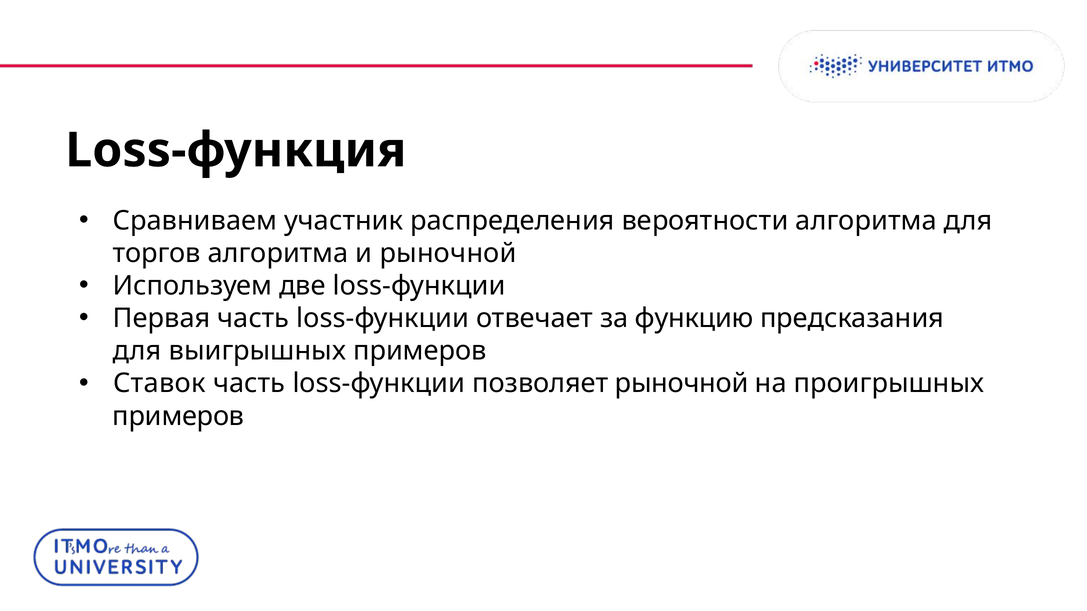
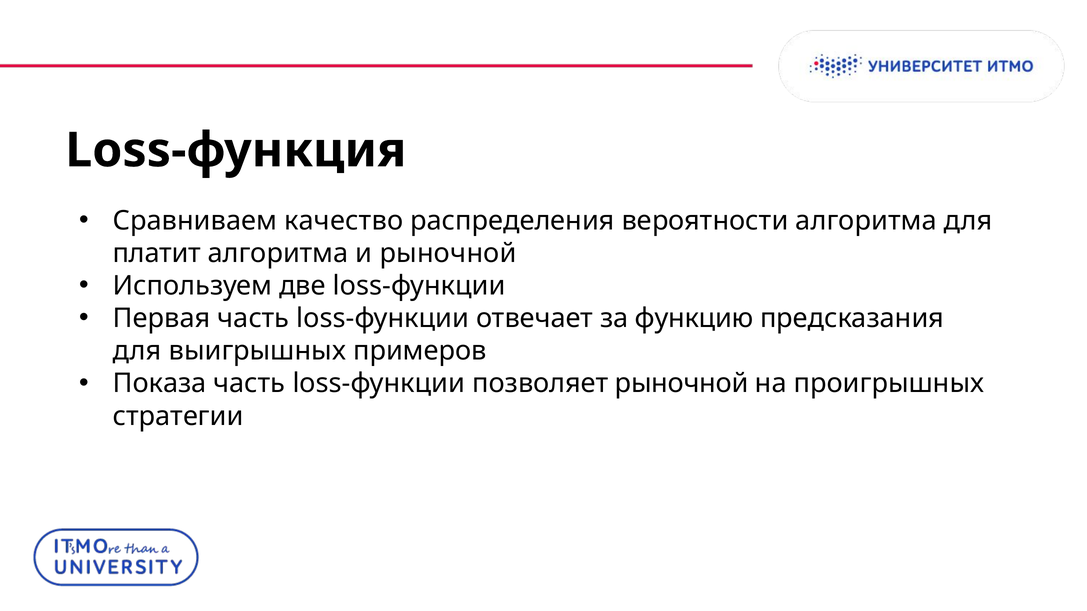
участник: участник -> качество (344, 221)
торгов: торгов -> платит (157, 253)
Ставок: Ставок -> Показа (160, 384)
примеров: примеров -> стратегии (178, 416)
